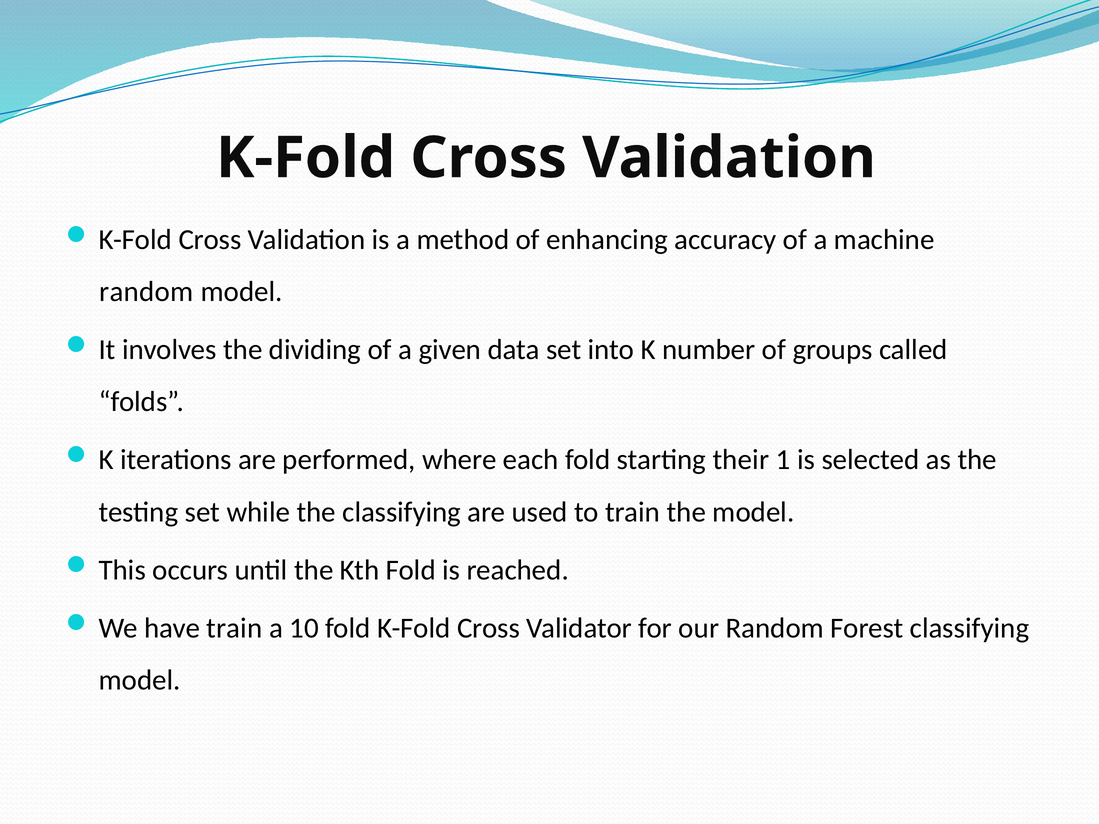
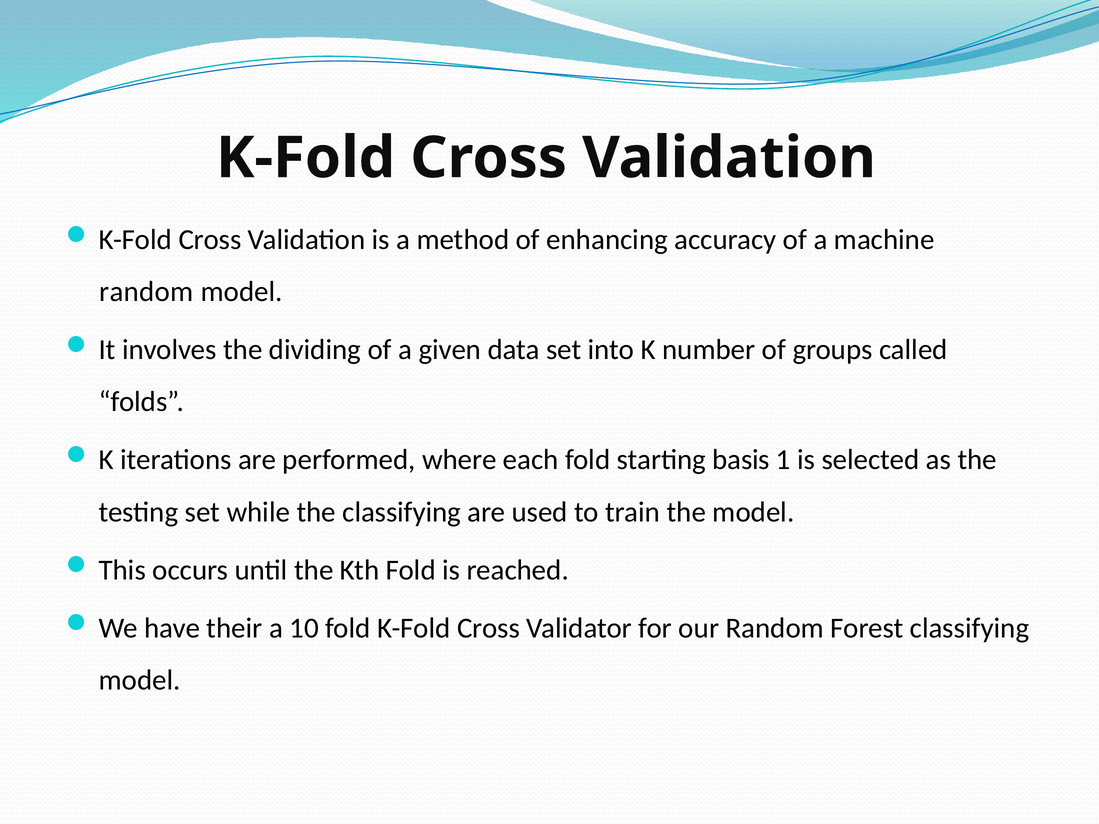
their: their -> basis (741, 460)
have train: train -> their (235, 628)
